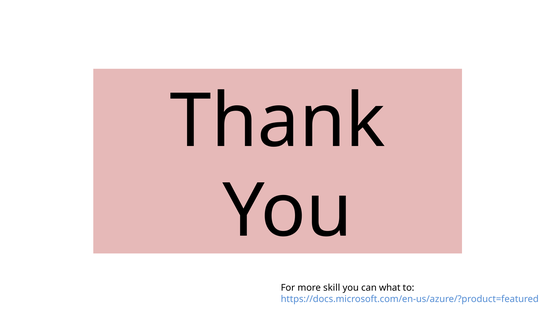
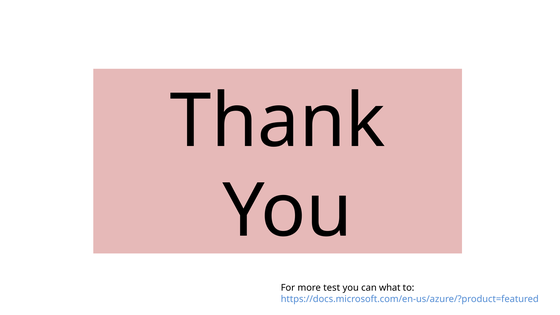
skill: skill -> test (332, 288)
